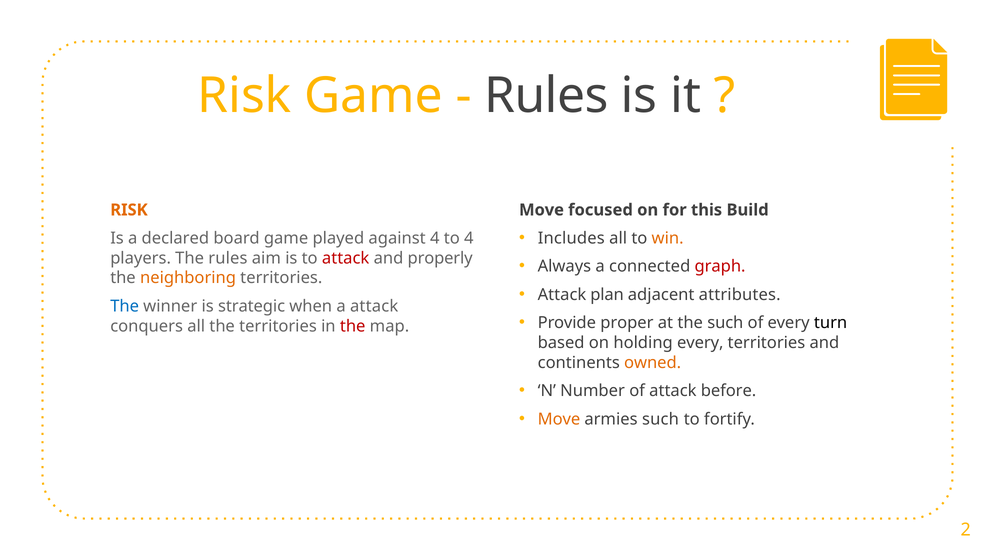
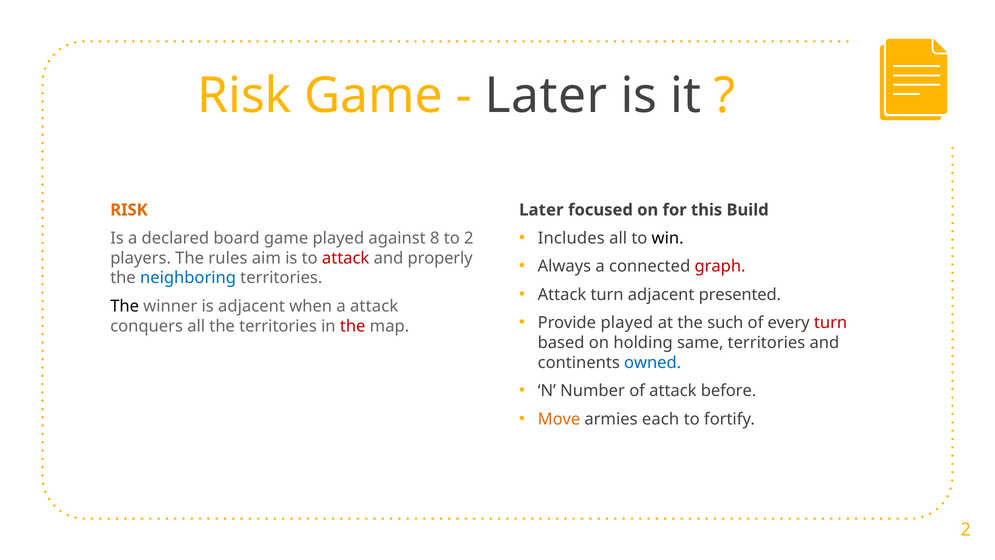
Rules: Rules -> Later (546, 96)
Move: Move -> Later (541, 210)
win colour: orange -> black (668, 238)
against 4: 4 -> 8 (435, 238)
to 4: 4 -> 2 (469, 238)
neighboring colour: orange -> blue (188, 278)
Attack plan: plan -> turn (607, 294)
attributes: attributes -> presented (740, 294)
The colour: blue -> black (125, 306)
is strategic: strategic -> adjacent (252, 306)
Provide proper: proper -> played (627, 323)
turn colour: black -> red (831, 323)
holding every: every -> same (700, 343)
owned colour: orange -> blue (653, 362)
armies such: such -> each (661, 419)
